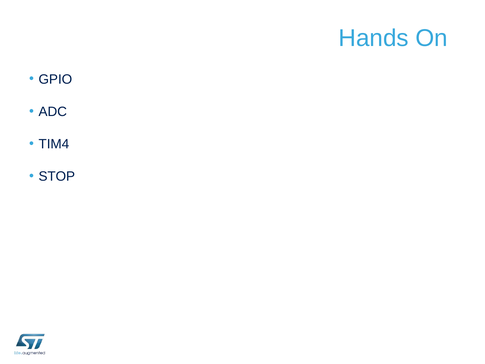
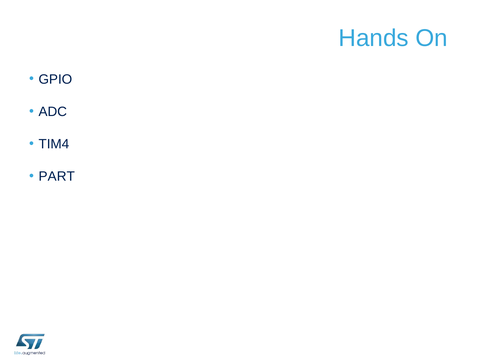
STOP: STOP -> PART (57, 176)
